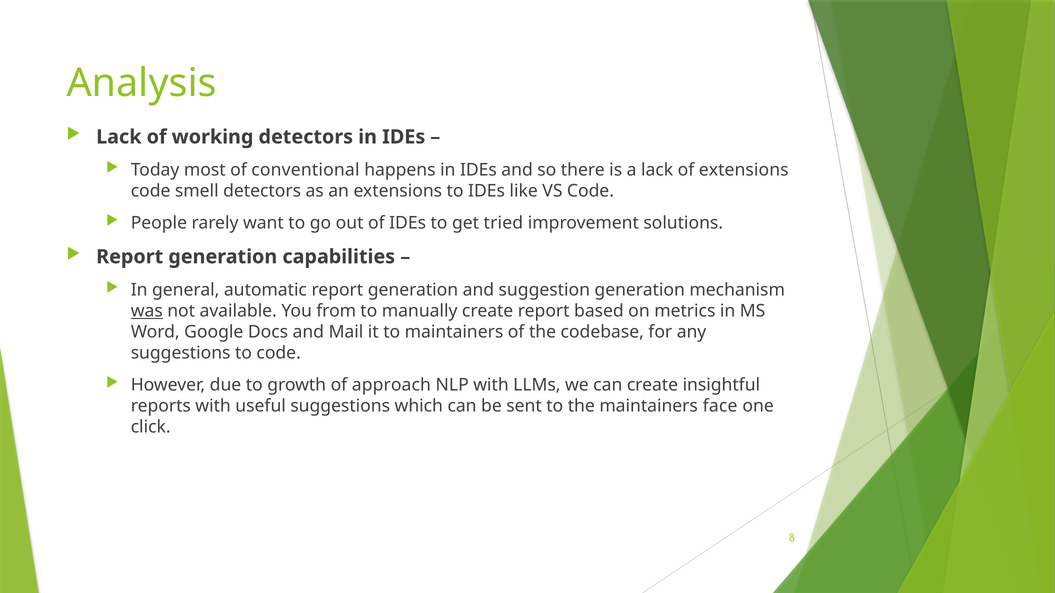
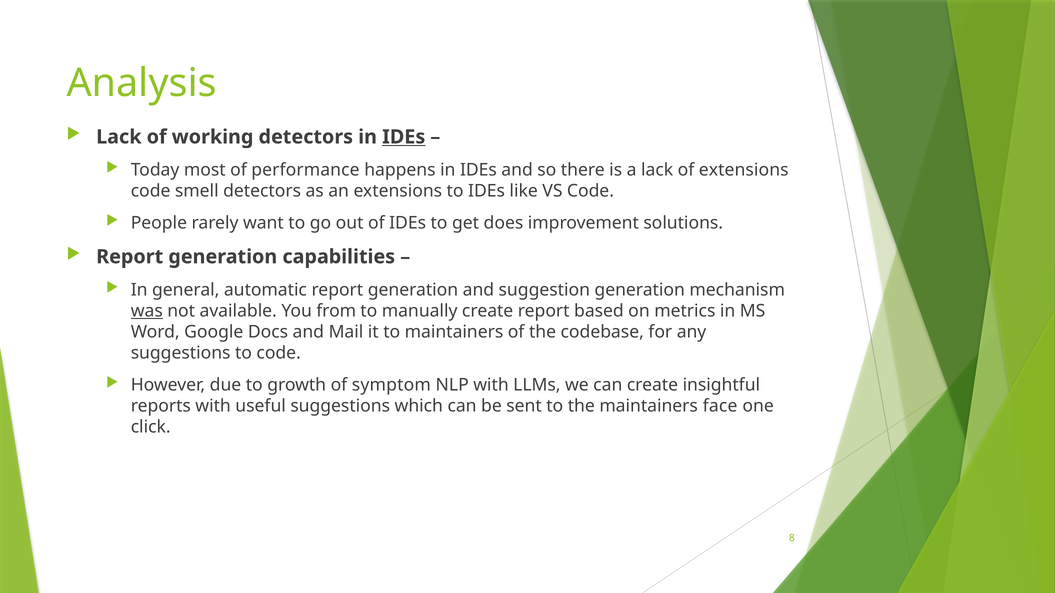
IDEs underline: none -> present (404, 137)
conventional: conventional -> performance (305, 170)
tried: tried -> does (503, 223)
approach: approach -> symptom (391, 385)
